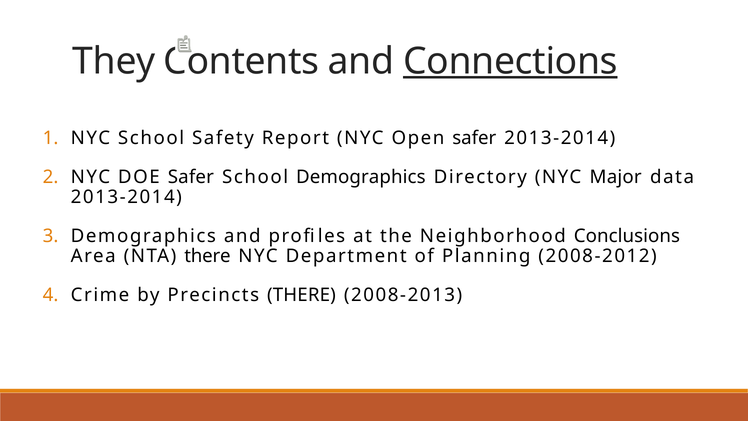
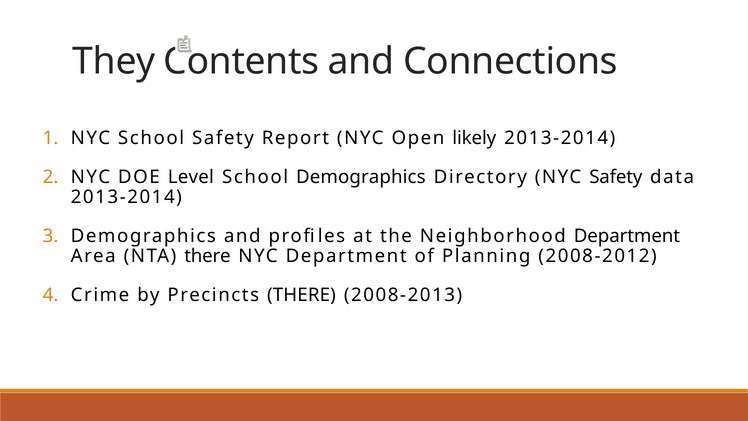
Connections underline: present -> none (510, 61)
Open safer: safer -> likely (474, 138)
DOE Safer: Safer -> Level (191, 177)
NYC Major: Major -> Safety (616, 177)
Neighborhood Conclusions: Conclusions -> Department (627, 236)
